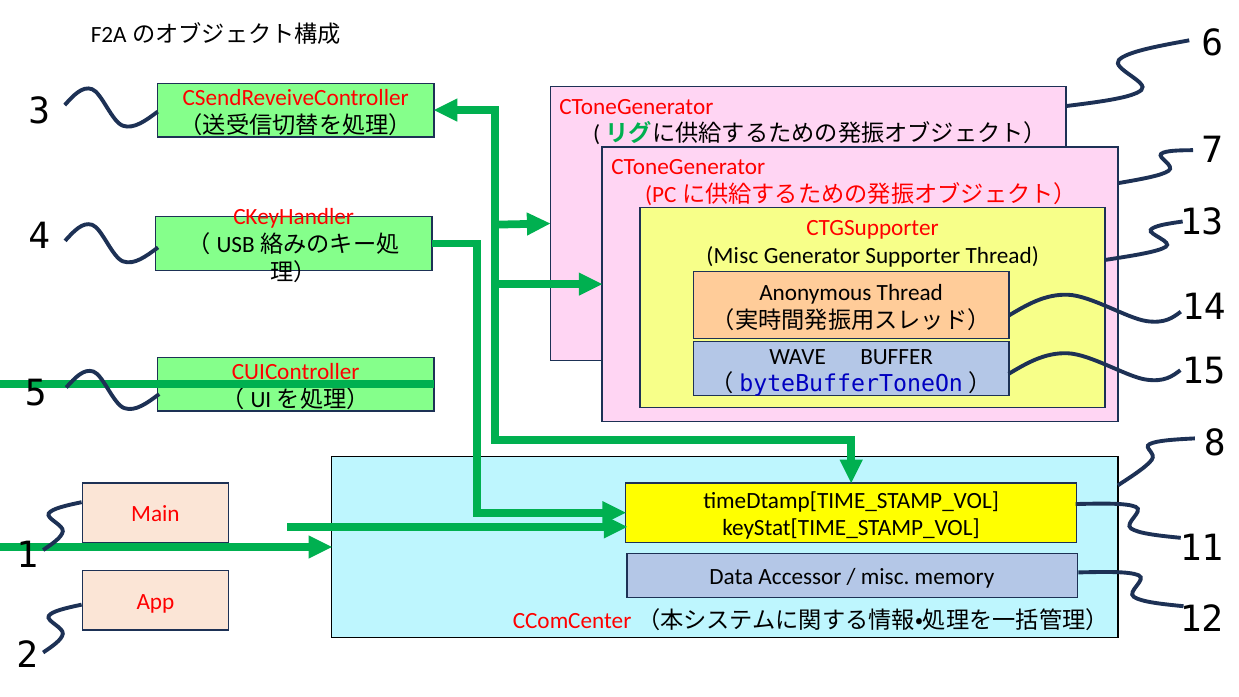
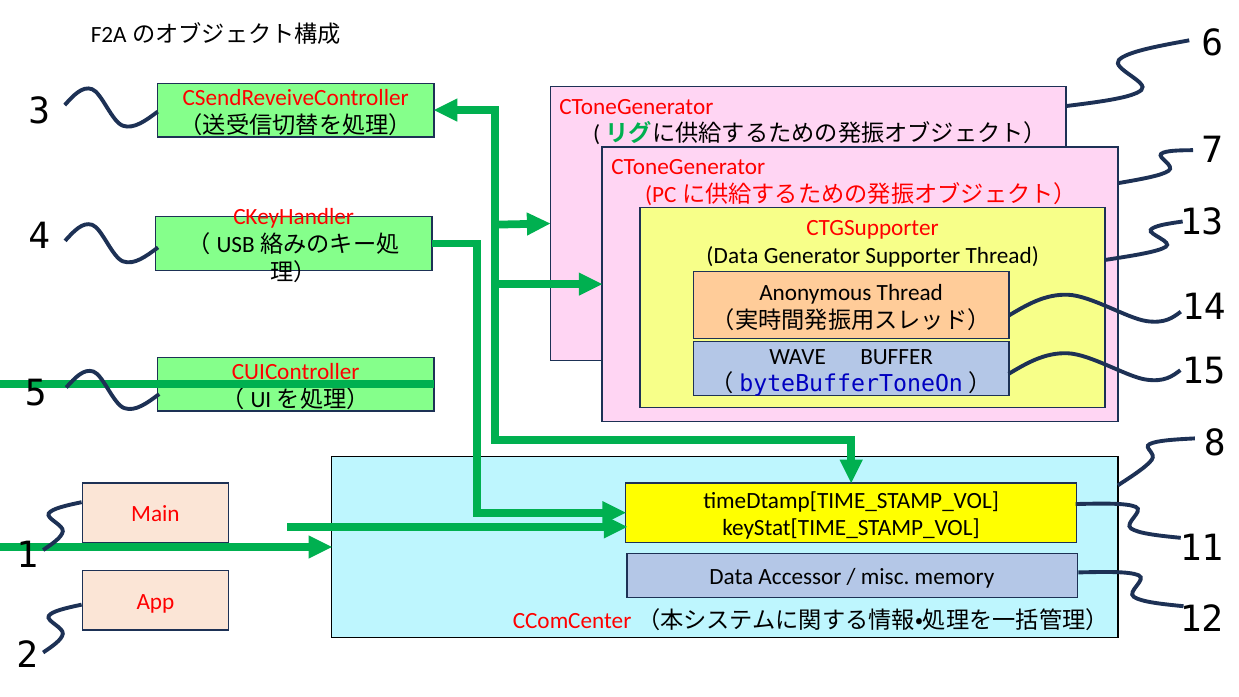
Misc: Misc -> Data (732, 256)
